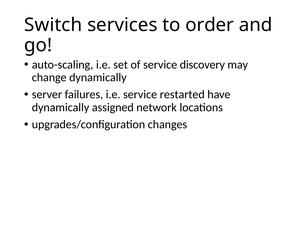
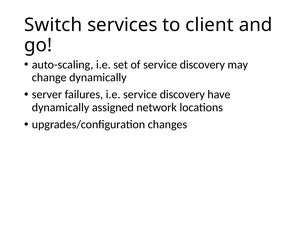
order: order -> client (210, 25)
i.e service restarted: restarted -> discovery (182, 95)
